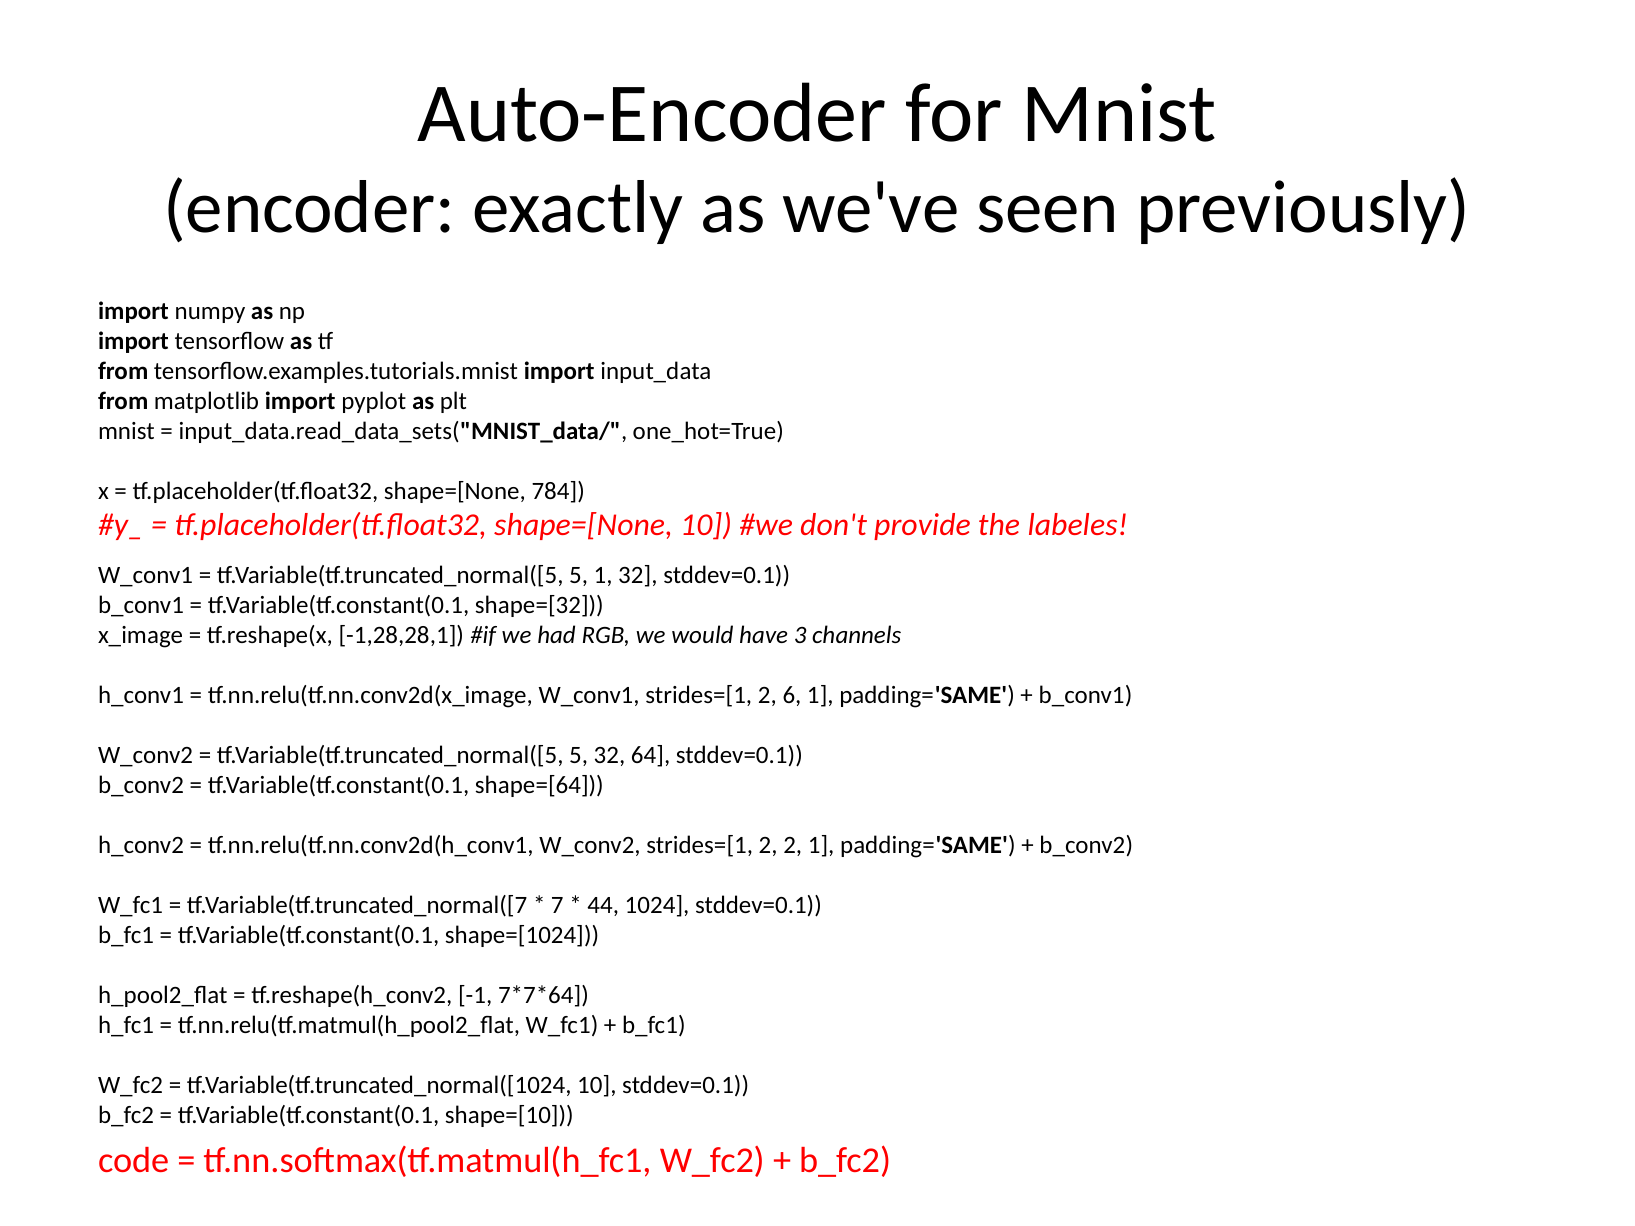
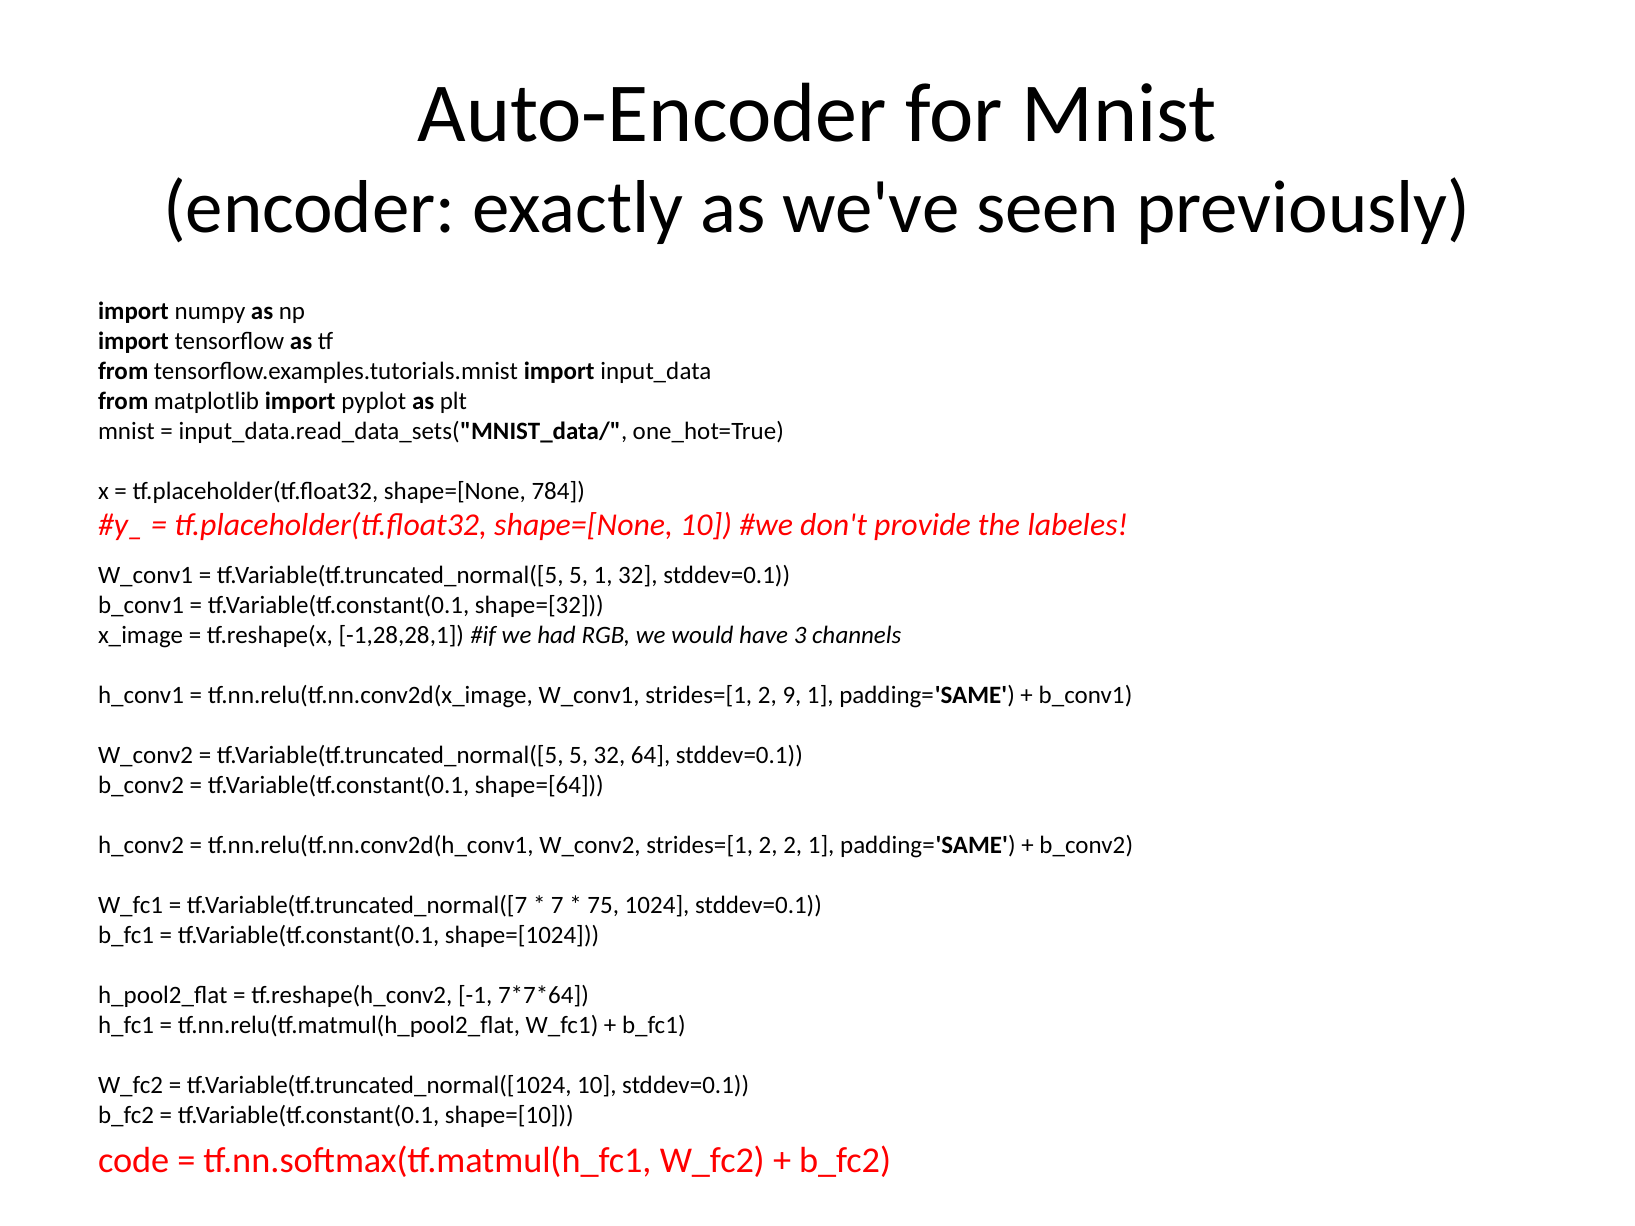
6: 6 -> 9 (792, 696)
44: 44 -> 75 (603, 905)
